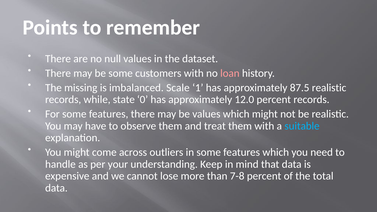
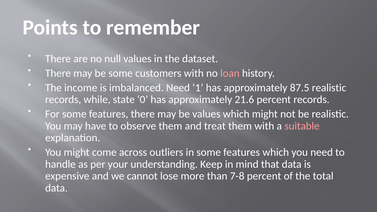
missing: missing -> income (81, 88)
imbalanced Scale: Scale -> Need (178, 88)
12.0: 12.0 -> 21.6 (244, 100)
suitable colour: light blue -> pink (302, 126)
